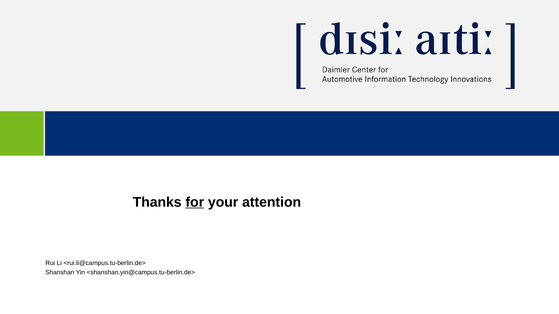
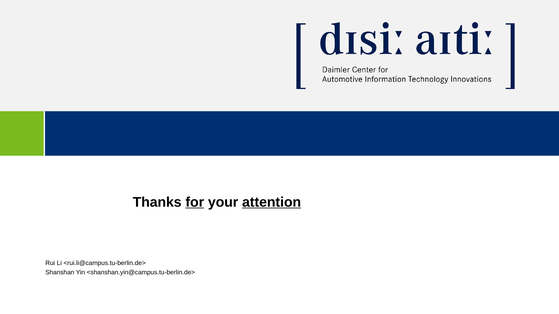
attention underline: none -> present (272, 202)
